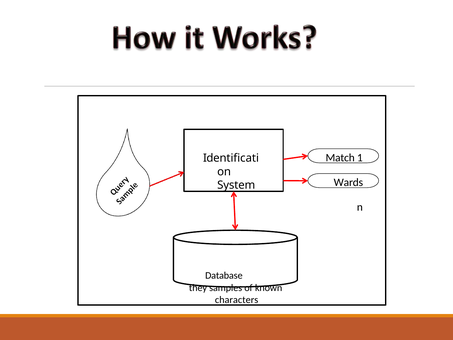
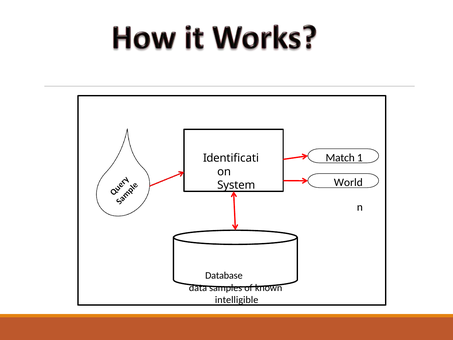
Wards: Wards -> World (348, 182)
they: they -> data (198, 287)
characters: characters -> intelligible (237, 300)
